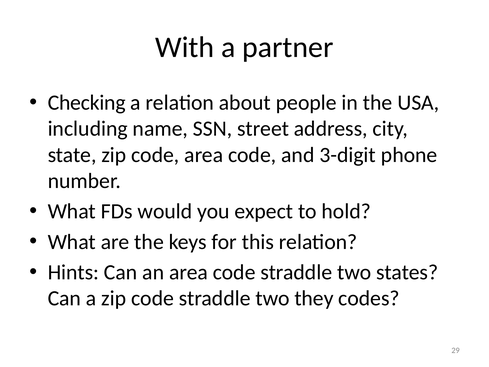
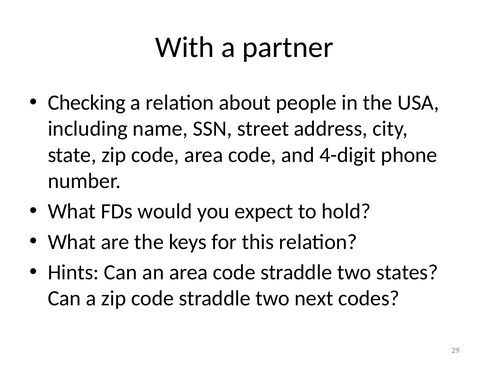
3-digit: 3-digit -> 4-digit (348, 155)
they: they -> next (314, 298)
